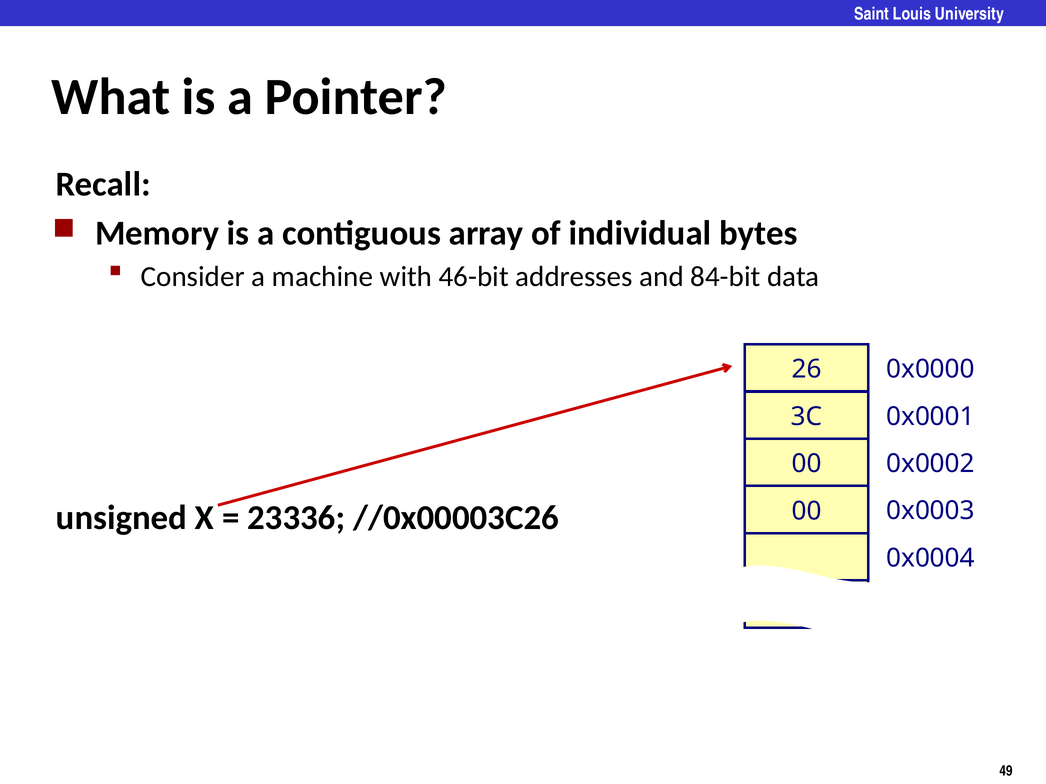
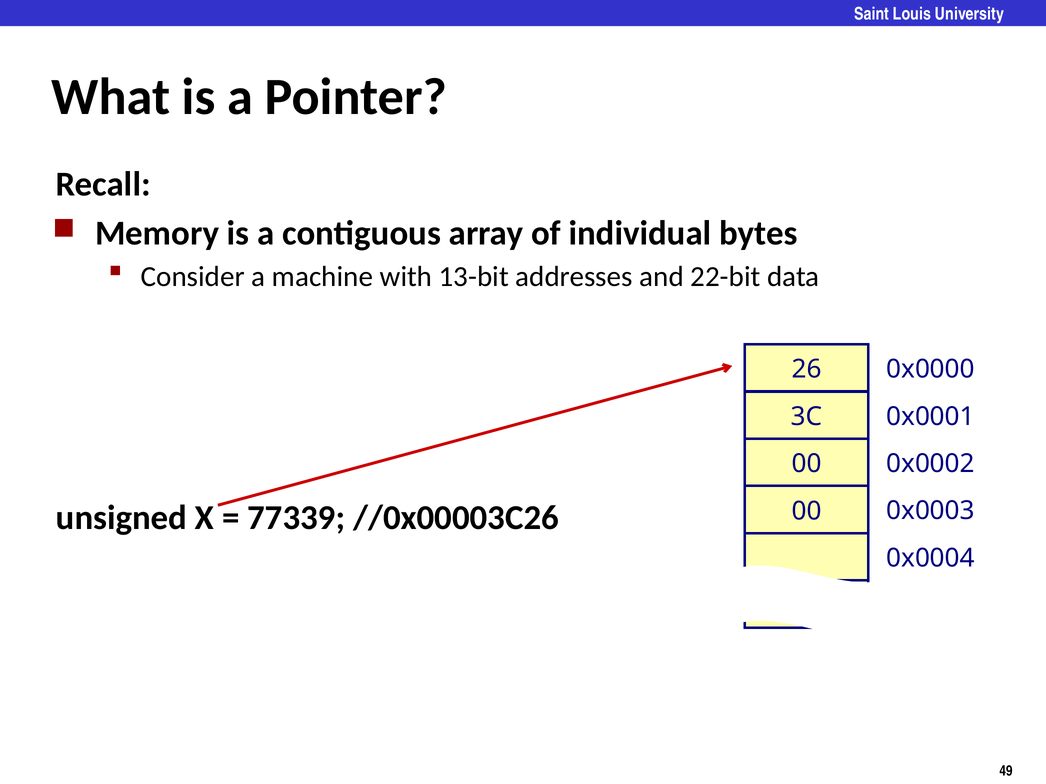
46-bit: 46-bit -> 13-bit (474, 277)
84-bit: 84-bit -> 22-bit (725, 277)
23336: 23336 -> 77339 (296, 518)
